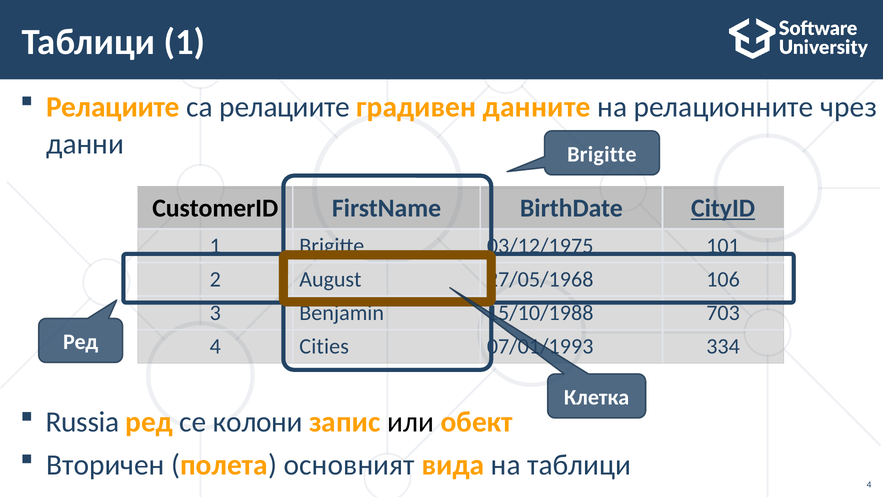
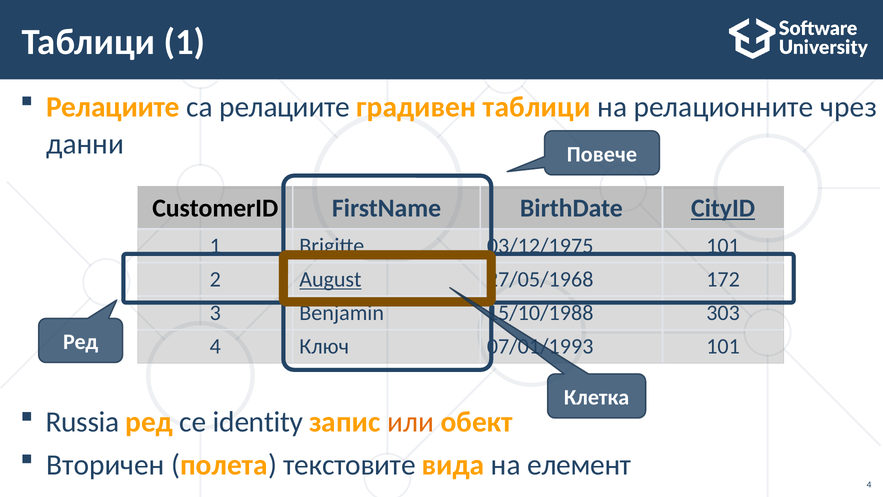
градивен данните: данните -> таблици (537, 107)
Brigitte: Brigitte -> Повече (602, 154)
August underline: none -> present (330, 279)
106: 106 -> 172 (723, 279)
703: 703 -> 303 (723, 313)
Cities: Cities -> Ключ (324, 346)
334: 334 -> 101 (723, 346)
колони: колони -> identity (258, 422)
или colour: black -> orange (411, 422)
основният: основният -> текстовите (349, 465)
на таблици: таблици -> елемент (579, 465)
